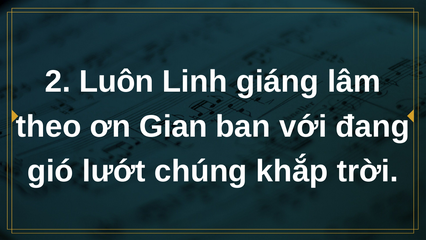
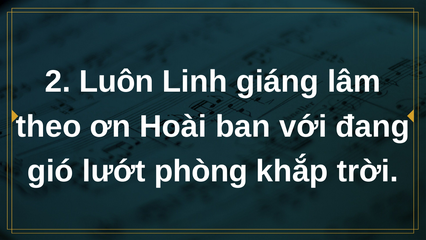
Gian: Gian -> Hoài (173, 126)
chúng: chúng -> phòng (201, 171)
